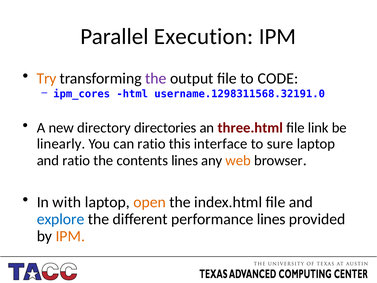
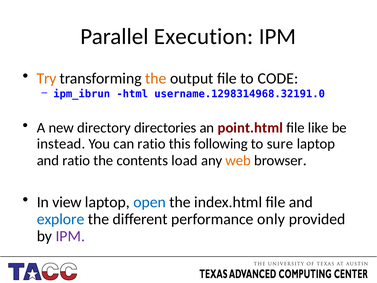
the colour: purple -> orange (156, 78)
ipm_cores: ipm_cores -> ipm_ibrun (82, 94)
username.1298311568.32191.0: username.1298311568.32191.0 -> username.1298314968.32191.0 (240, 94)
three.html: three.html -> point.html (250, 128)
link: link -> like (318, 128)
linearly: linearly -> instead (61, 144)
interface: interface -> following (221, 144)
contents lines: lines -> load (185, 160)
with: with -> view (67, 202)
open colour: orange -> blue (150, 202)
performance lines: lines -> only (271, 219)
IPM colour: orange -> purple (70, 236)
